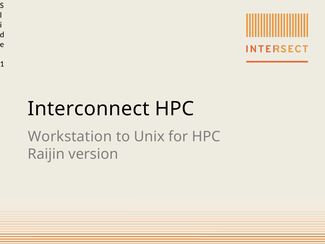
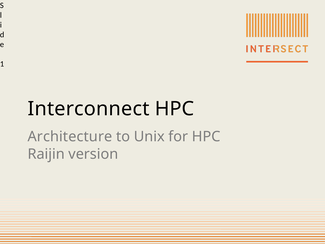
Workstation: Workstation -> Architecture (70, 137)
